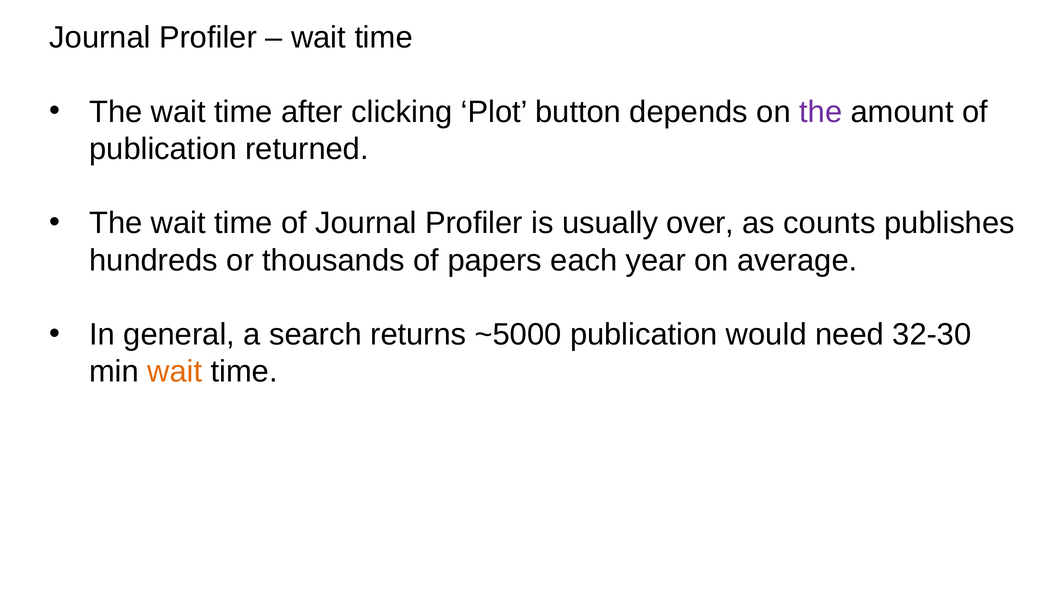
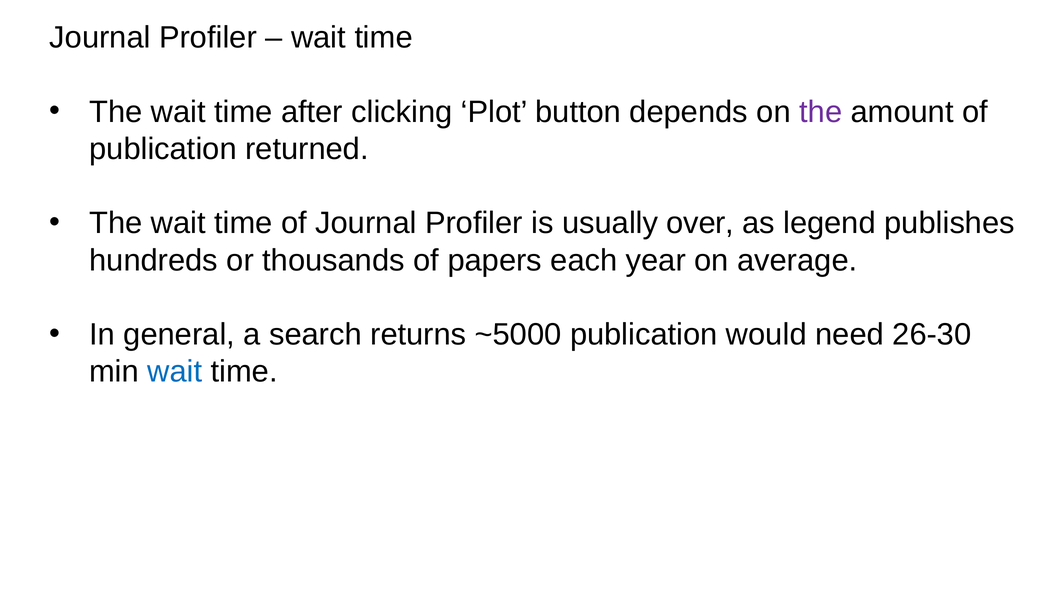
counts: counts -> legend (830, 223)
32-30: 32-30 -> 26-30 (932, 335)
wait colour: orange -> blue (175, 372)
